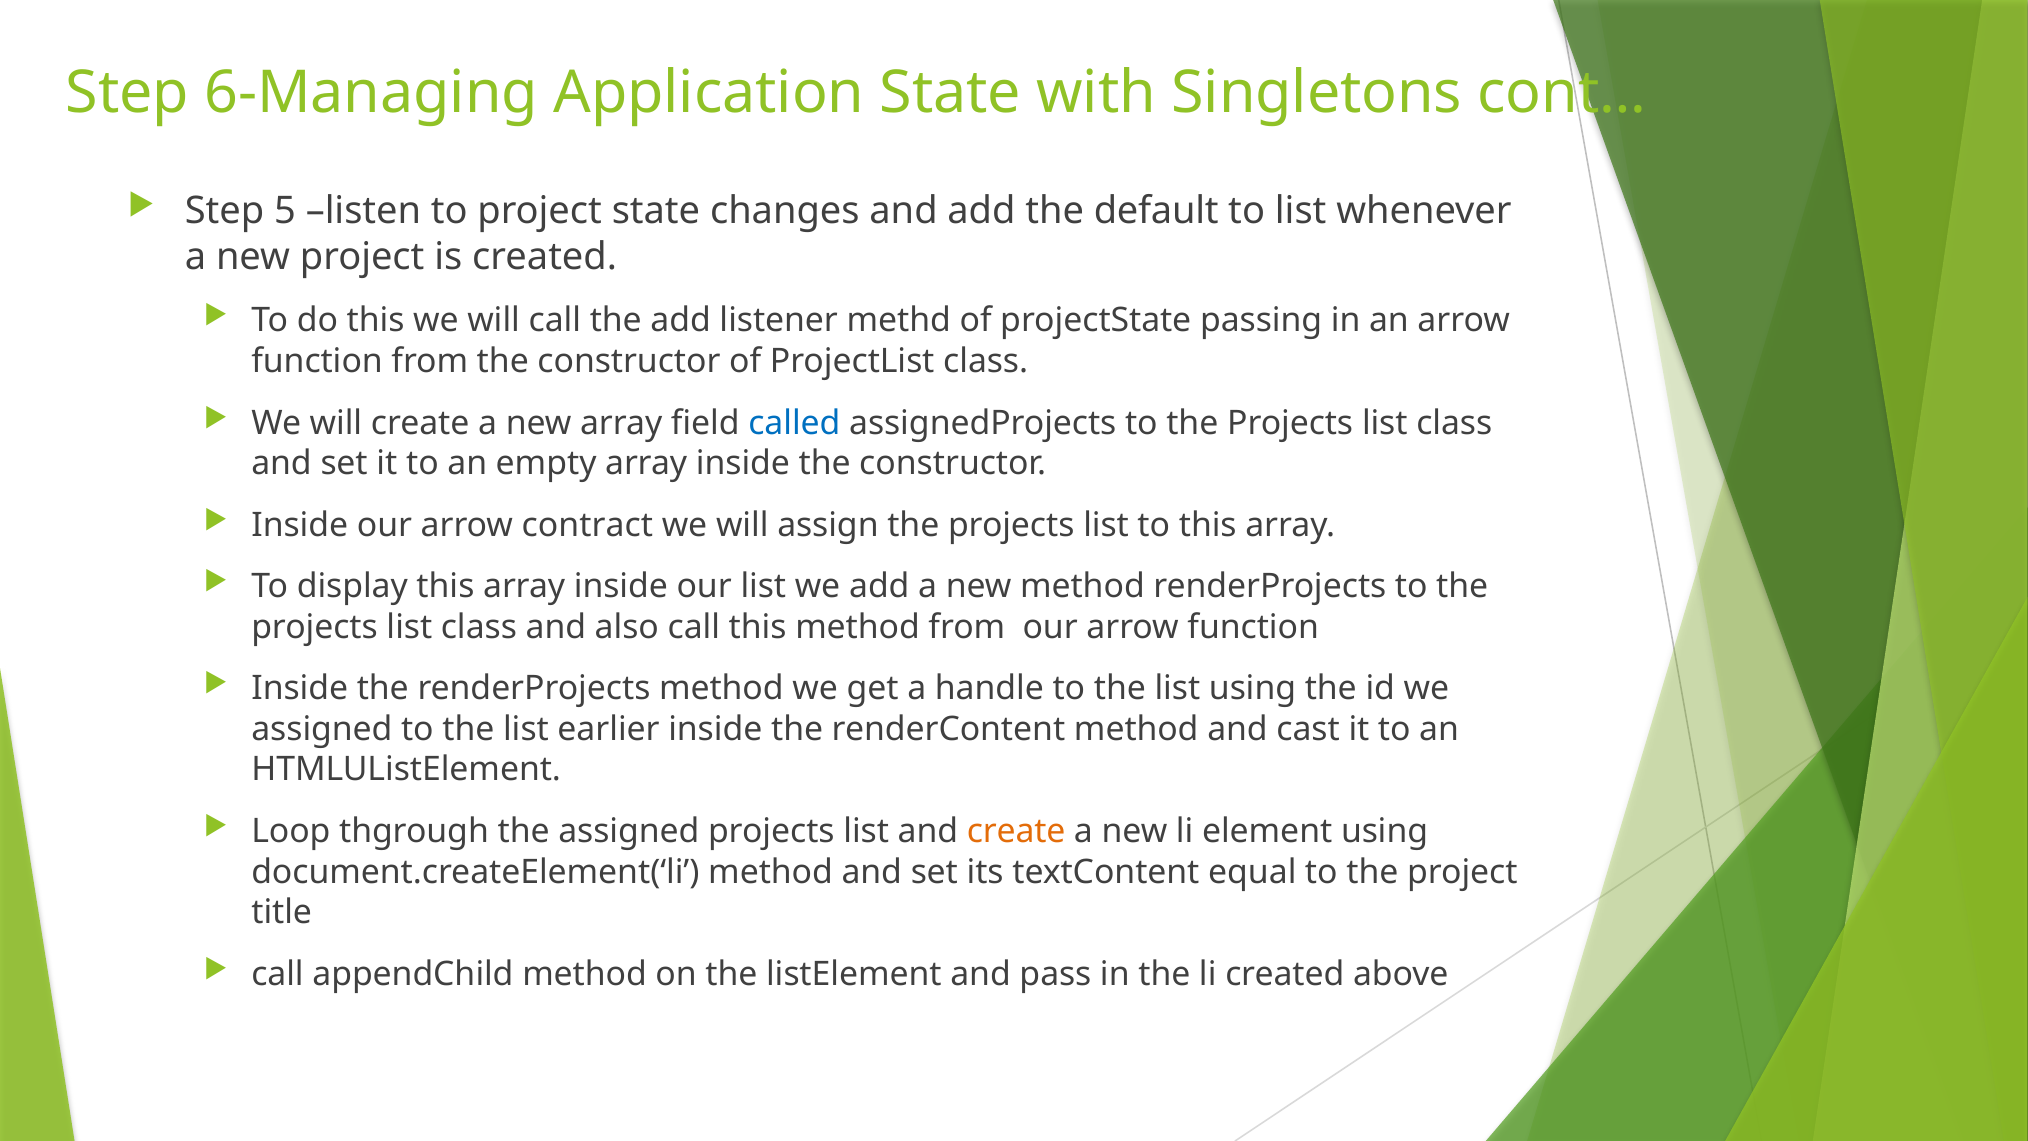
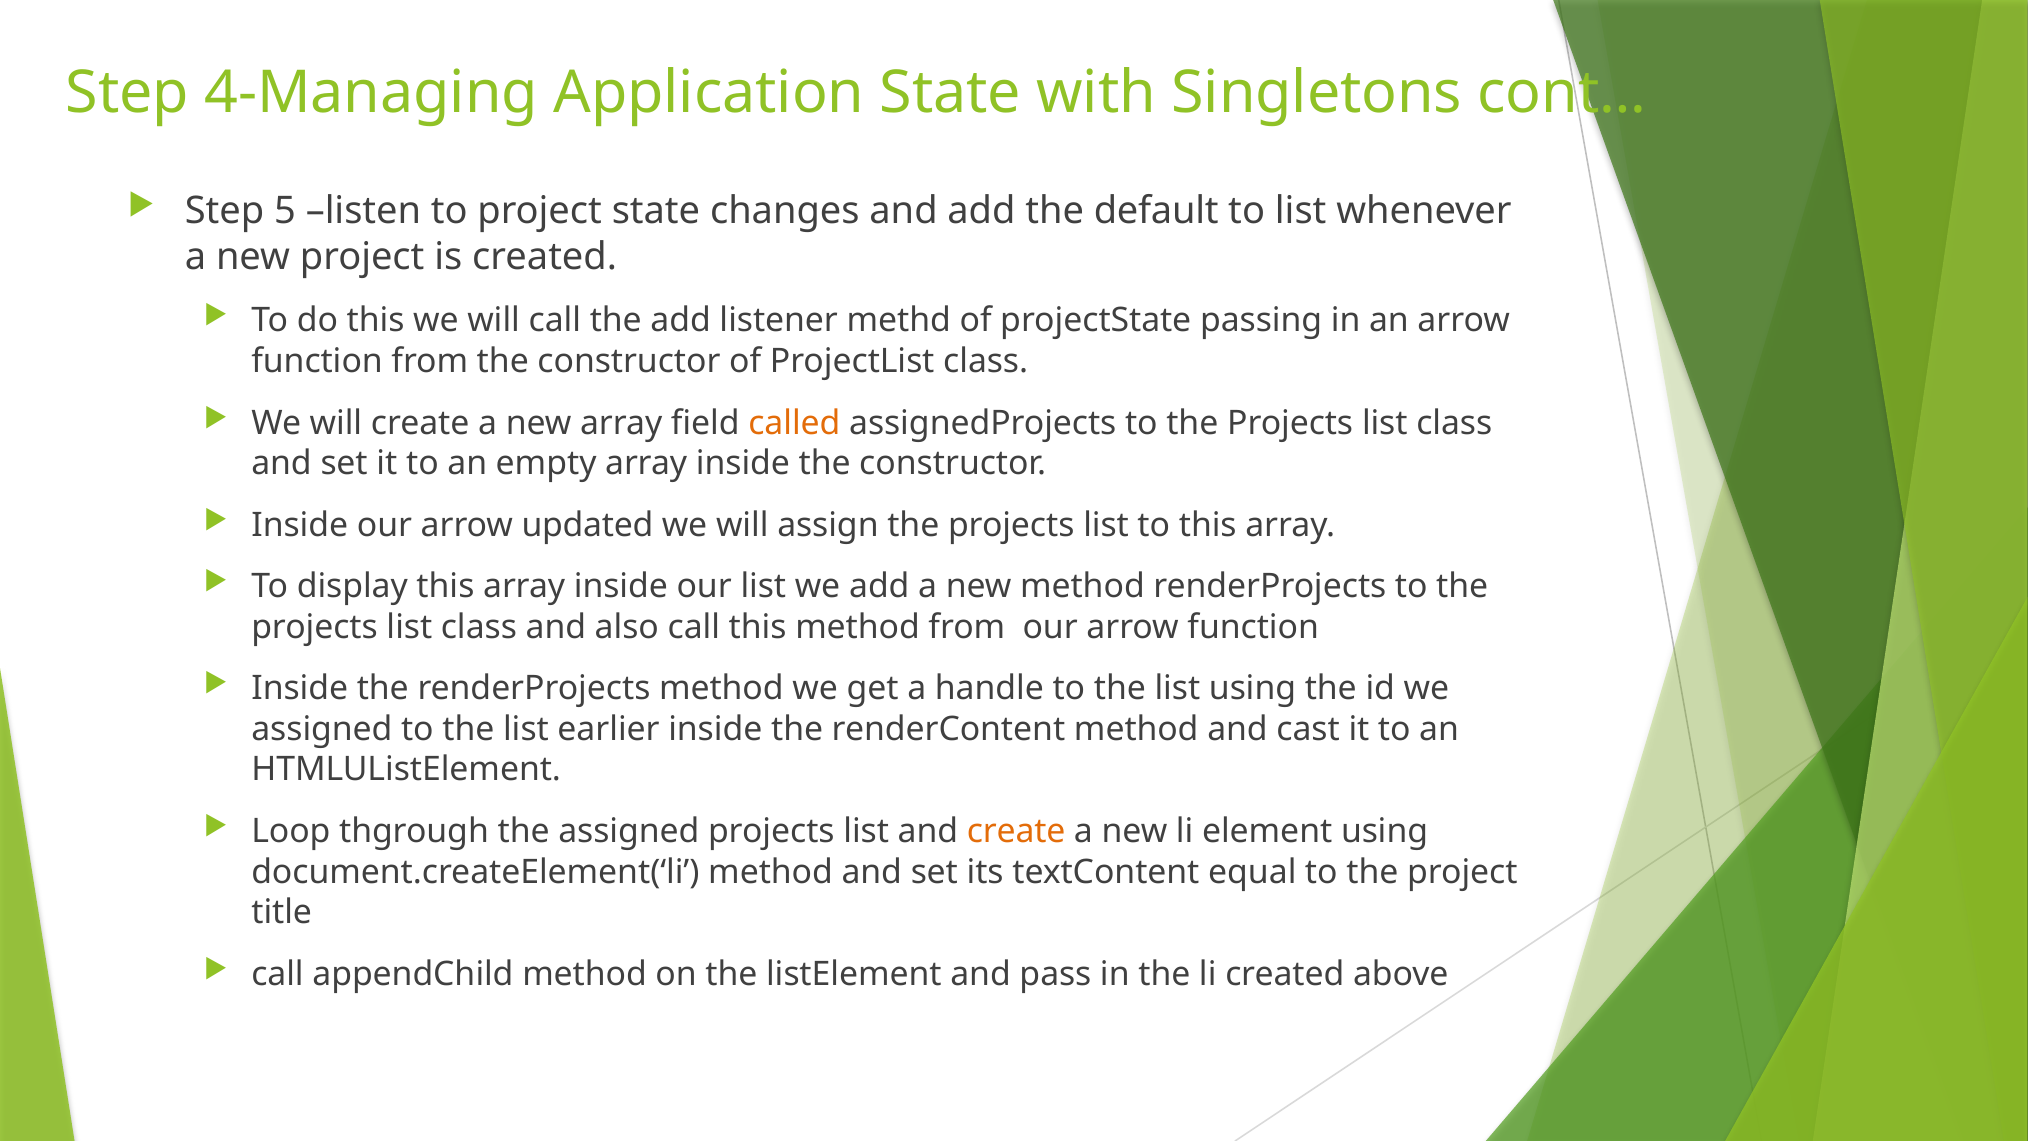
6-Managing: 6-Managing -> 4-Managing (371, 93)
called colour: blue -> orange (794, 423)
contract: contract -> updated (588, 525)
